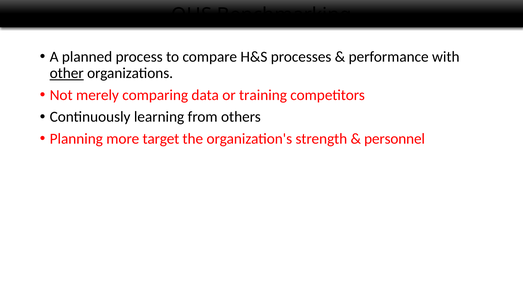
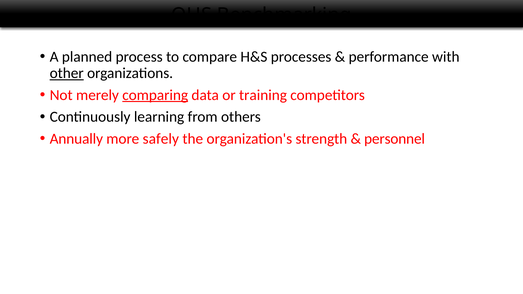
comparing underline: none -> present (155, 95)
Planning: Planning -> Annually (76, 139)
target: target -> safely (161, 139)
